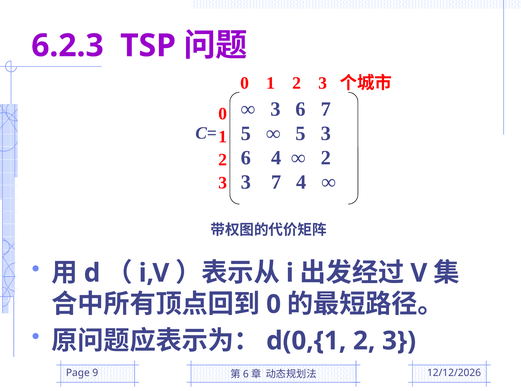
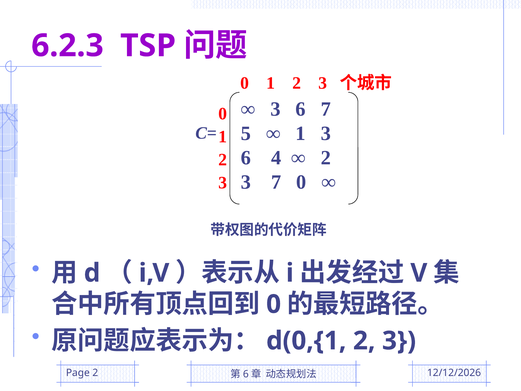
5: 5 -> 1 (301, 134)
7 4: 4 -> 0 (301, 182)
Page 9: 9 -> 2 (95, 372)
